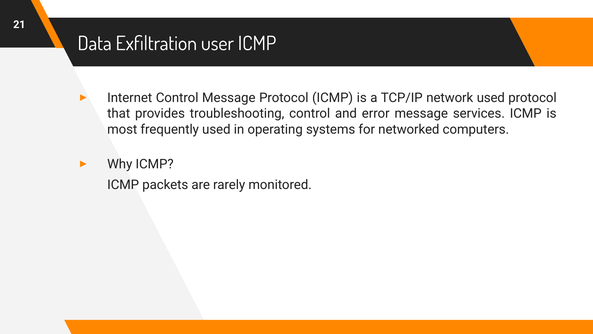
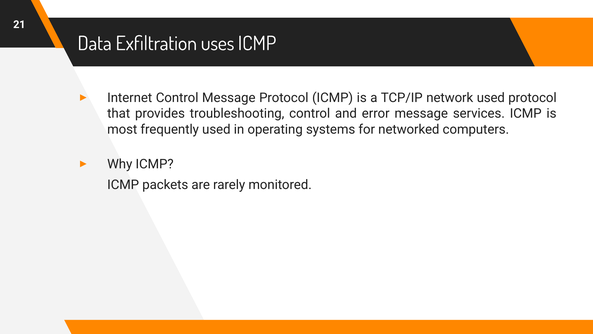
user: user -> uses (218, 44)
